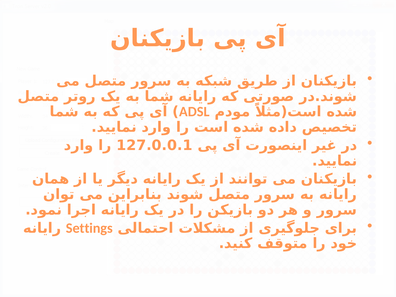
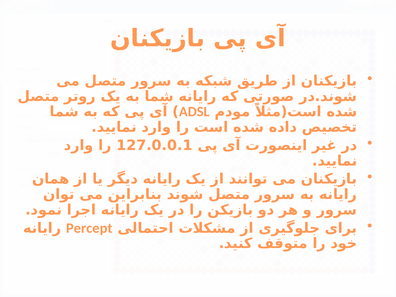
Settings: Settings -> Percept (89, 228)
